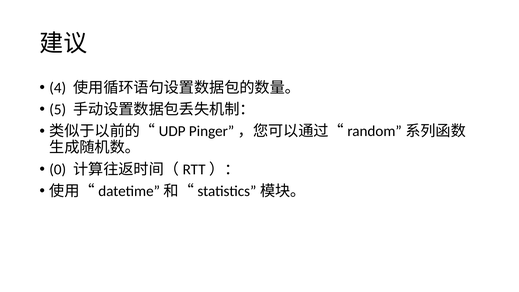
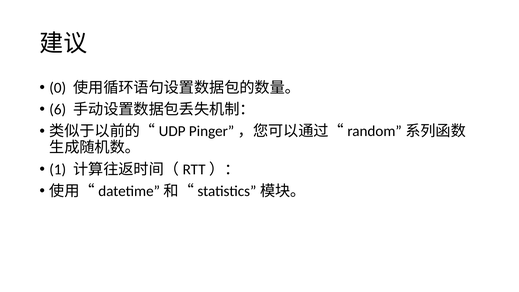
4: 4 -> 0 (58, 88)
5: 5 -> 6 (58, 110)
0: 0 -> 1 (58, 169)
